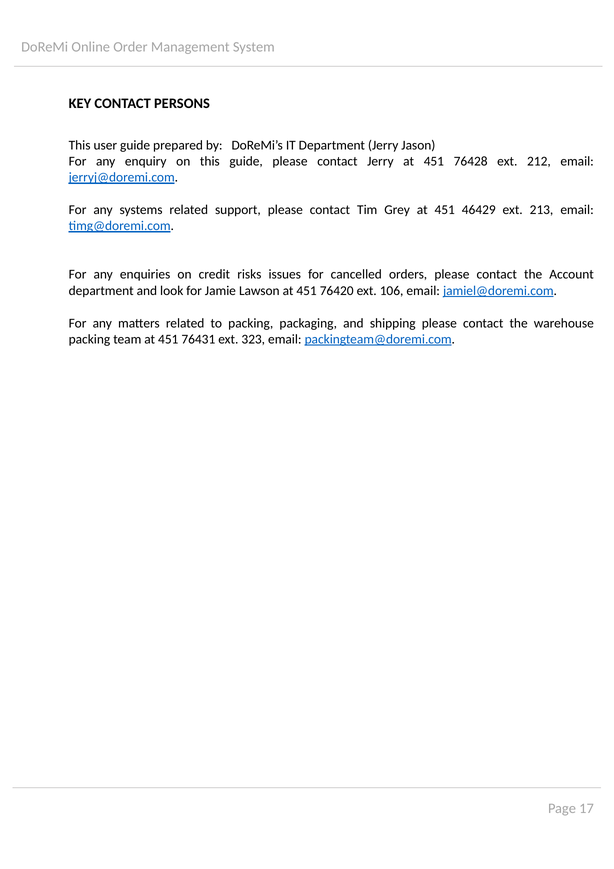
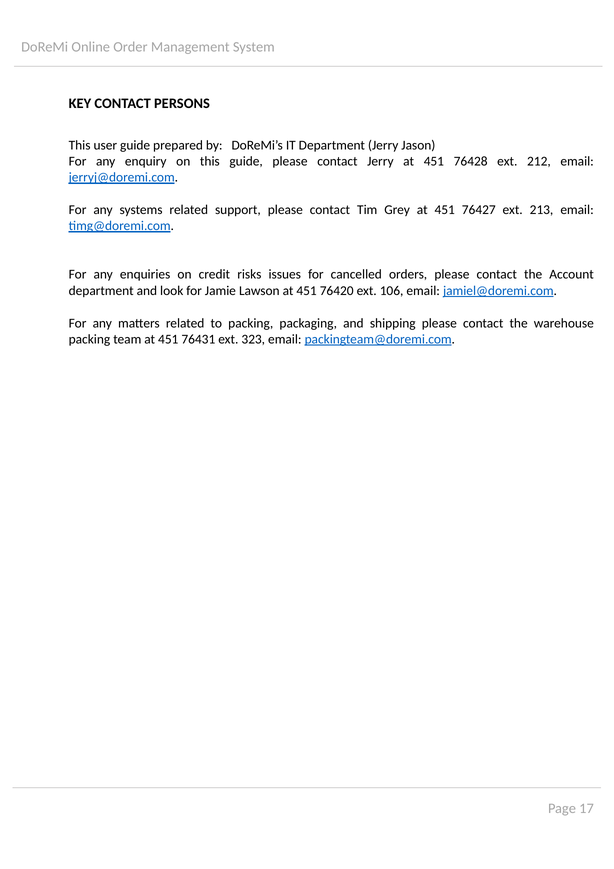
46429: 46429 -> 76427 (479, 210)
